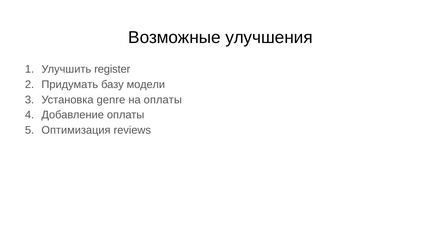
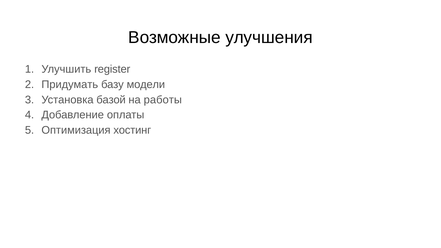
genre: genre -> базой (111, 100)
на оплаты: оплаты -> работы (163, 100)
reviews: reviews -> хостинг (132, 130)
